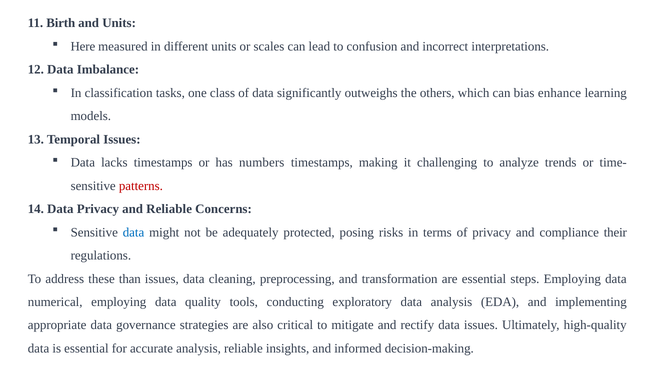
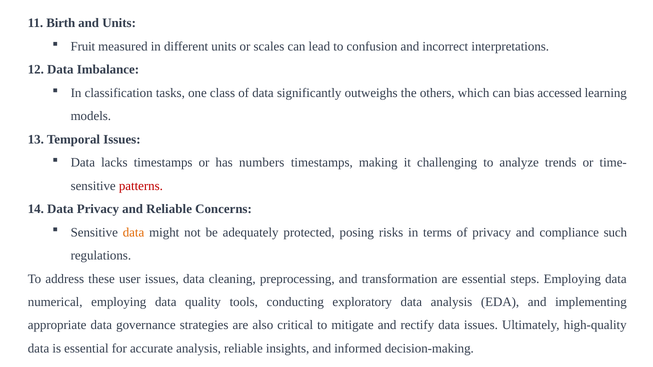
Here: Here -> Fruit (83, 46)
enhance: enhance -> accessed (560, 93)
data colour: blue -> orange (134, 232)
their: their -> such (615, 232)
than: than -> user (130, 279)
